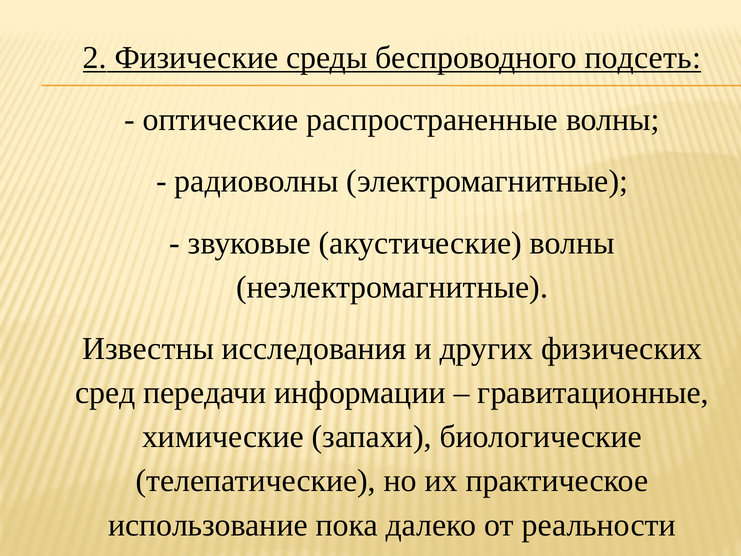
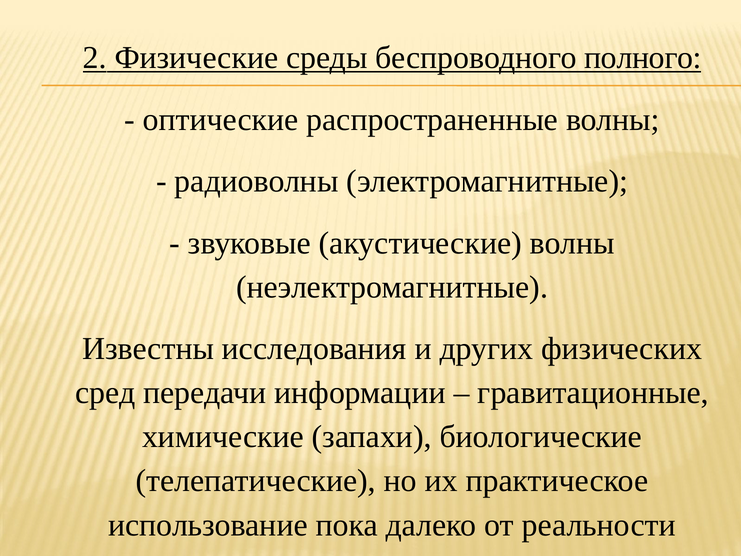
подсеть: подсеть -> полного (643, 58)
